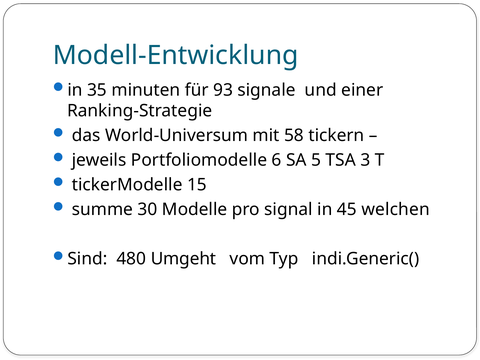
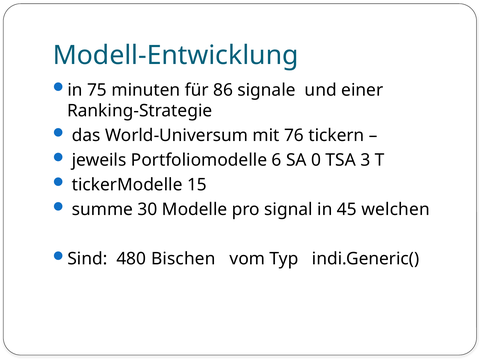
35: 35 -> 75 (97, 90)
93: 93 -> 86 (223, 90)
58: 58 -> 76 (294, 135)
5: 5 -> 0 (316, 160)
Umgeht: Umgeht -> Bischen (183, 259)
